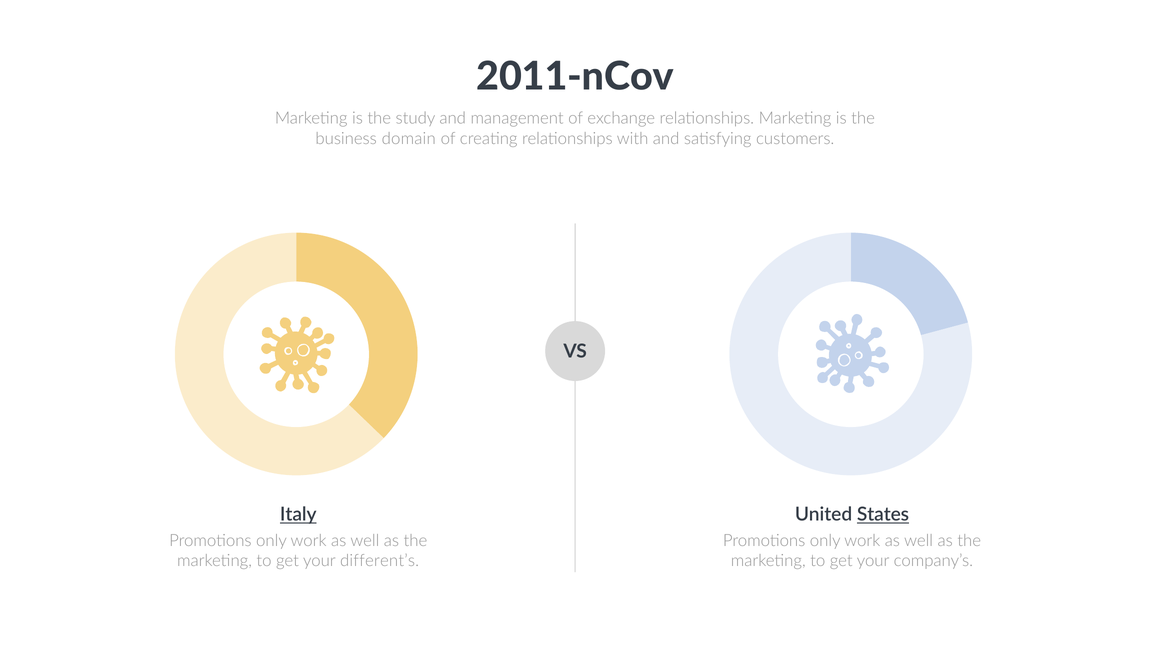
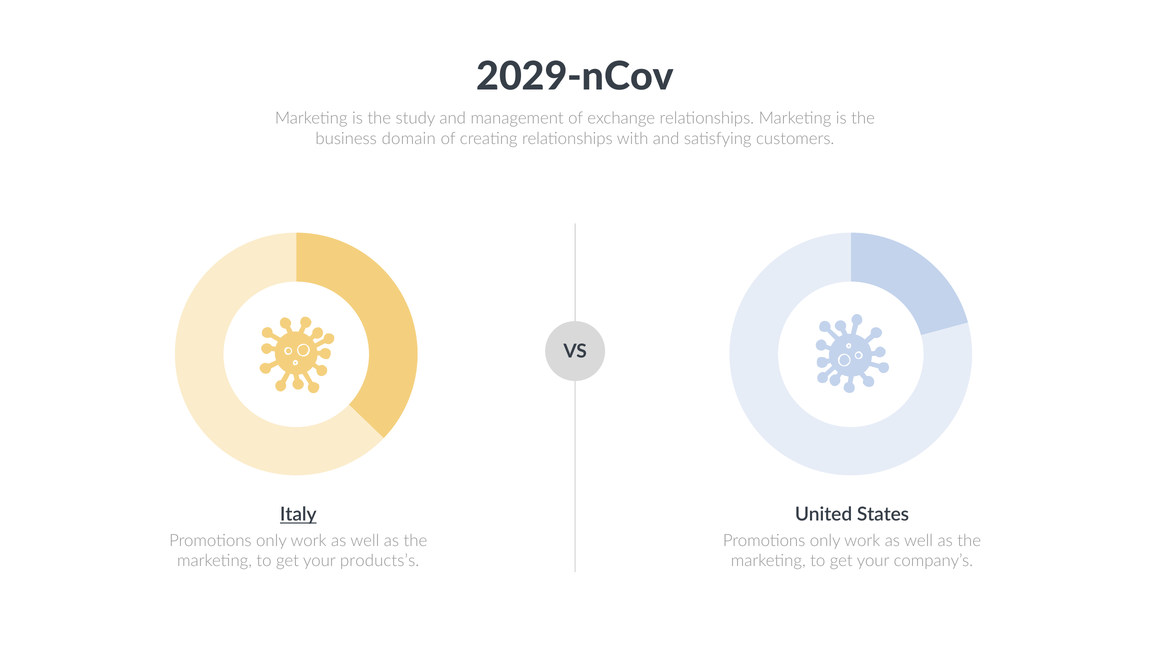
2011-nCov: 2011-nCov -> 2029-nCov (575, 77)
States underline: present -> none (883, 515)
different’s: different’s -> products’s (380, 561)
